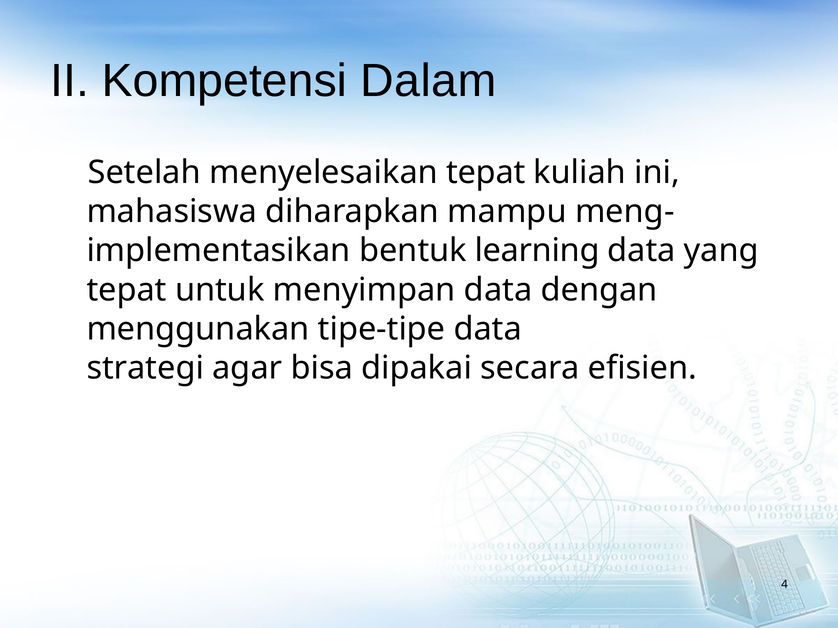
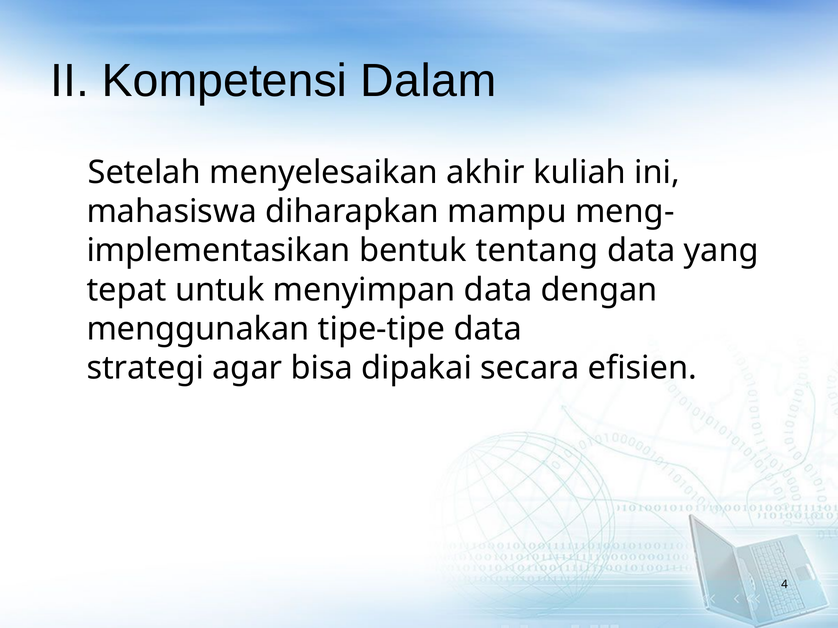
menyelesaikan tepat: tepat -> akhir (486, 173)
learning: learning -> tentang (537, 251)
